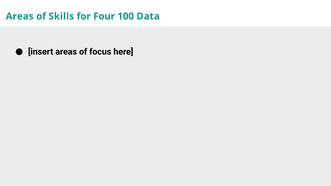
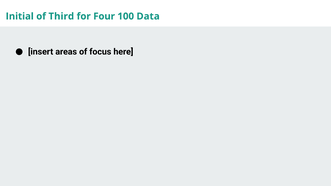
Areas: Areas -> Initial (20, 16)
Skills: Skills -> Third (61, 16)
